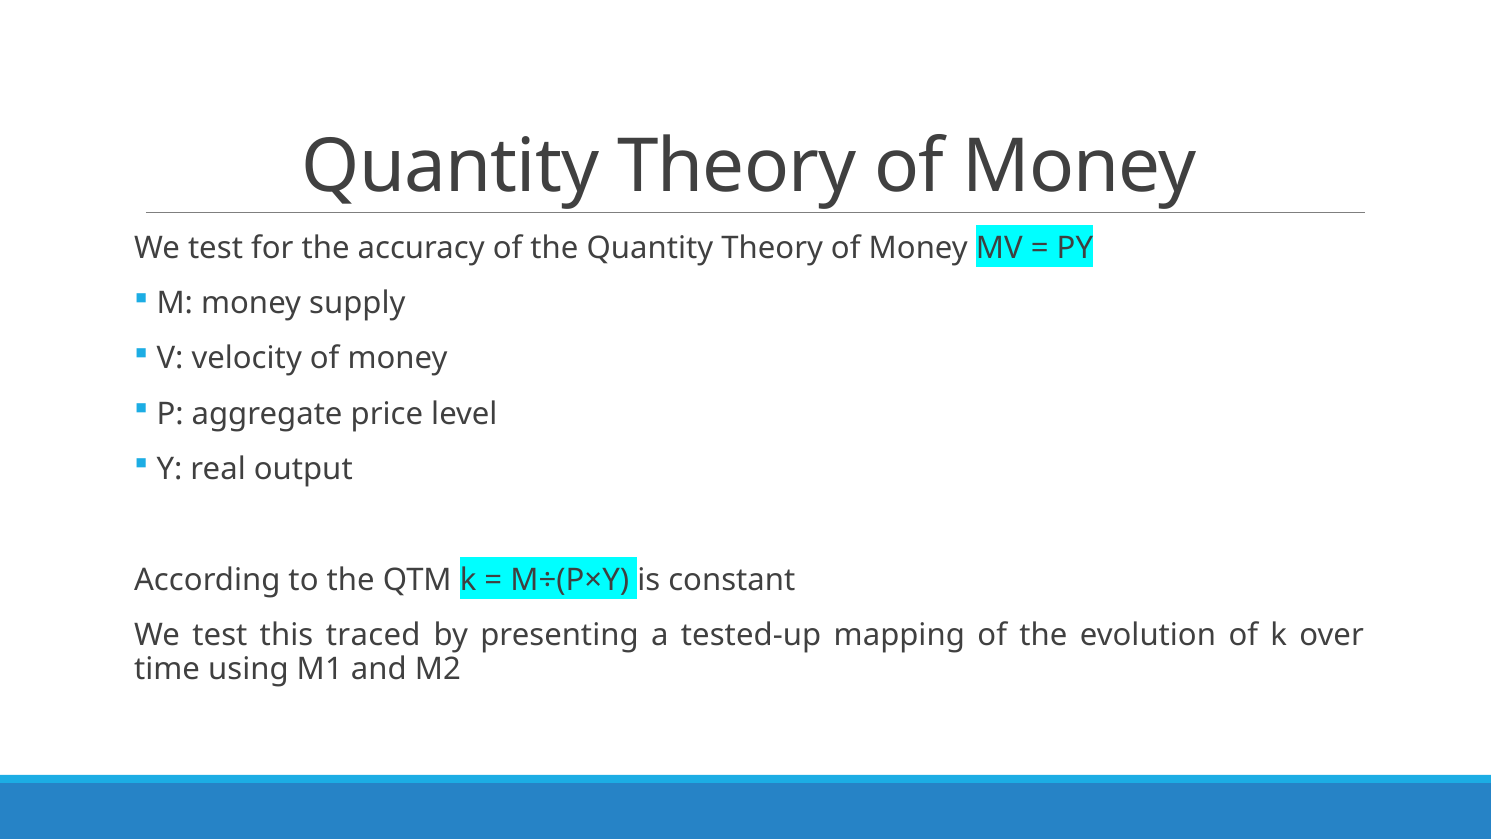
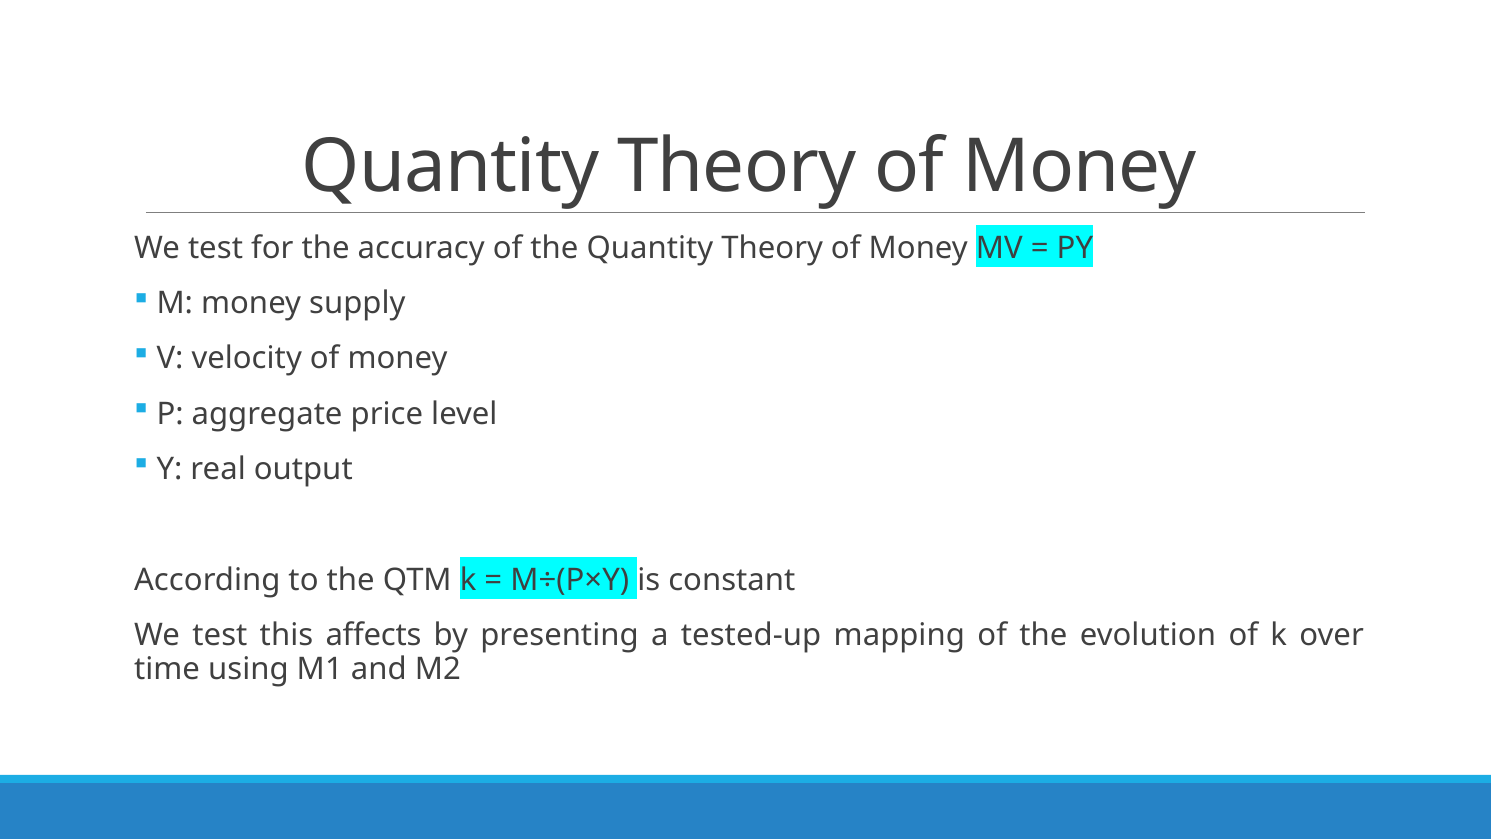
traced: traced -> affects (373, 635)
